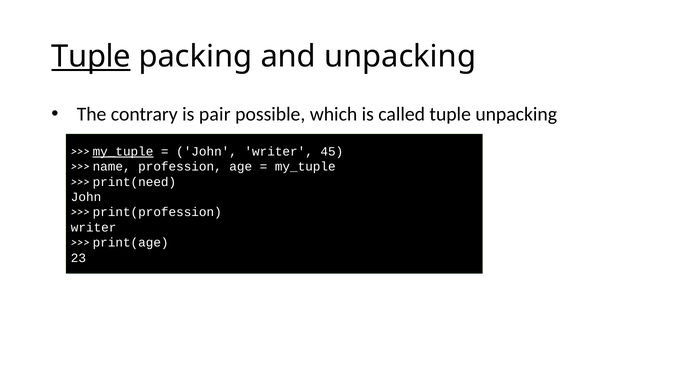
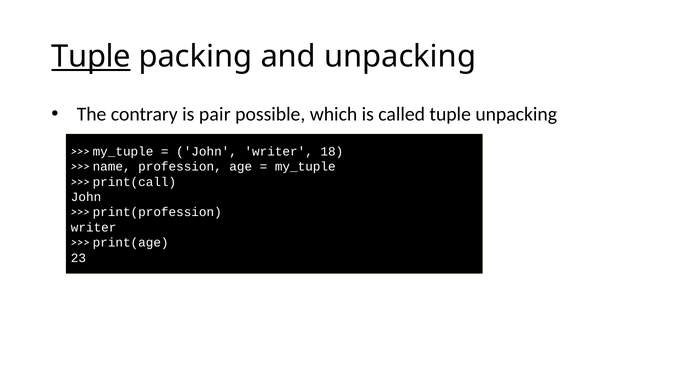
my_tuple underline: present -> none (123, 151)
45: 45 -> 18 (332, 151)
print(need: print(need -> print(call (134, 182)
